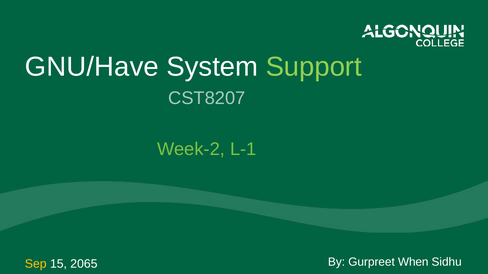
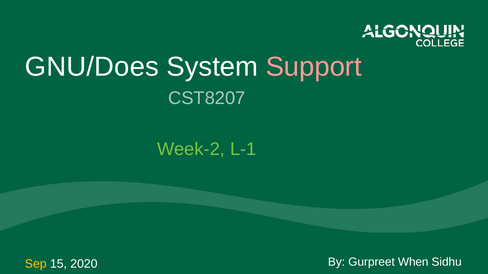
GNU/Have: GNU/Have -> GNU/Does (92, 67)
Support colour: light green -> pink (314, 67)
2065: 2065 -> 2020 (84, 264)
